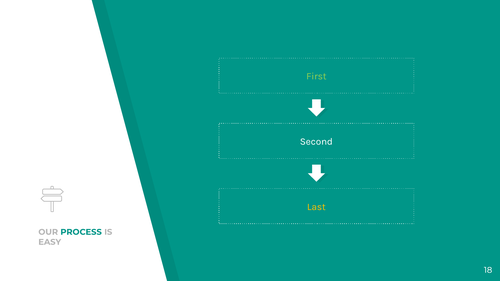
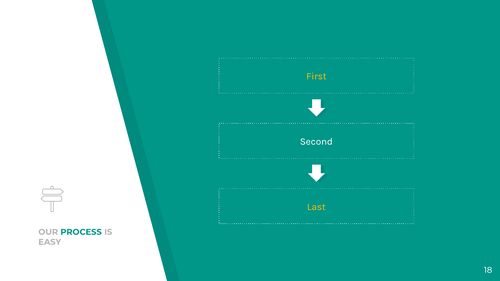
First colour: light green -> yellow (316, 76)
